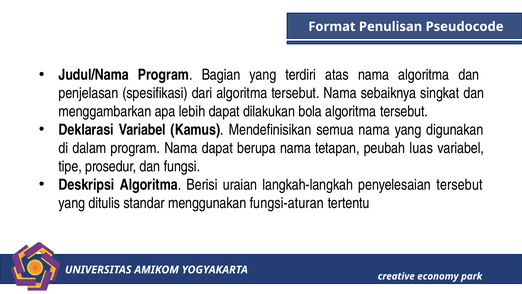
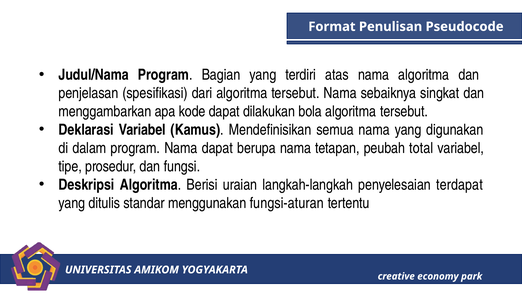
lebih: lebih -> kode (192, 111)
luas: luas -> total (421, 148)
penyelesaian tersebut: tersebut -> terdapat (460, 184)
